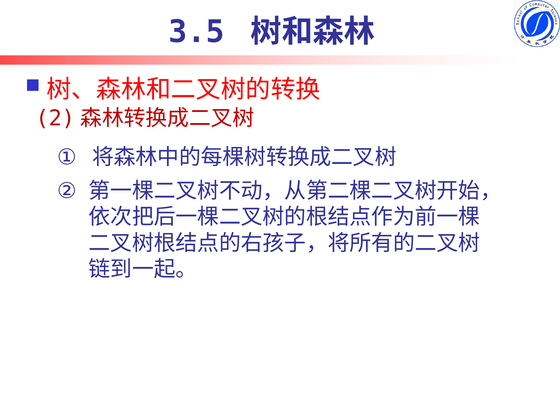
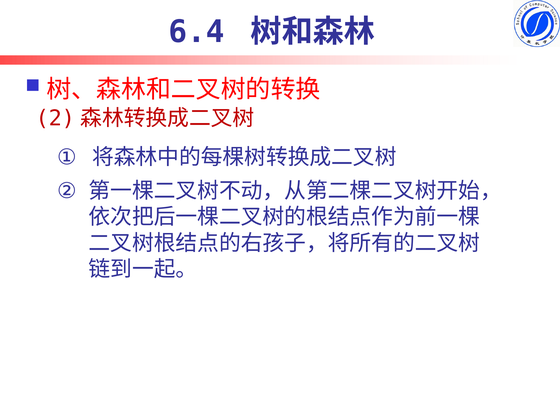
3.5: 3.5 -> 6.4 (196, 32)
